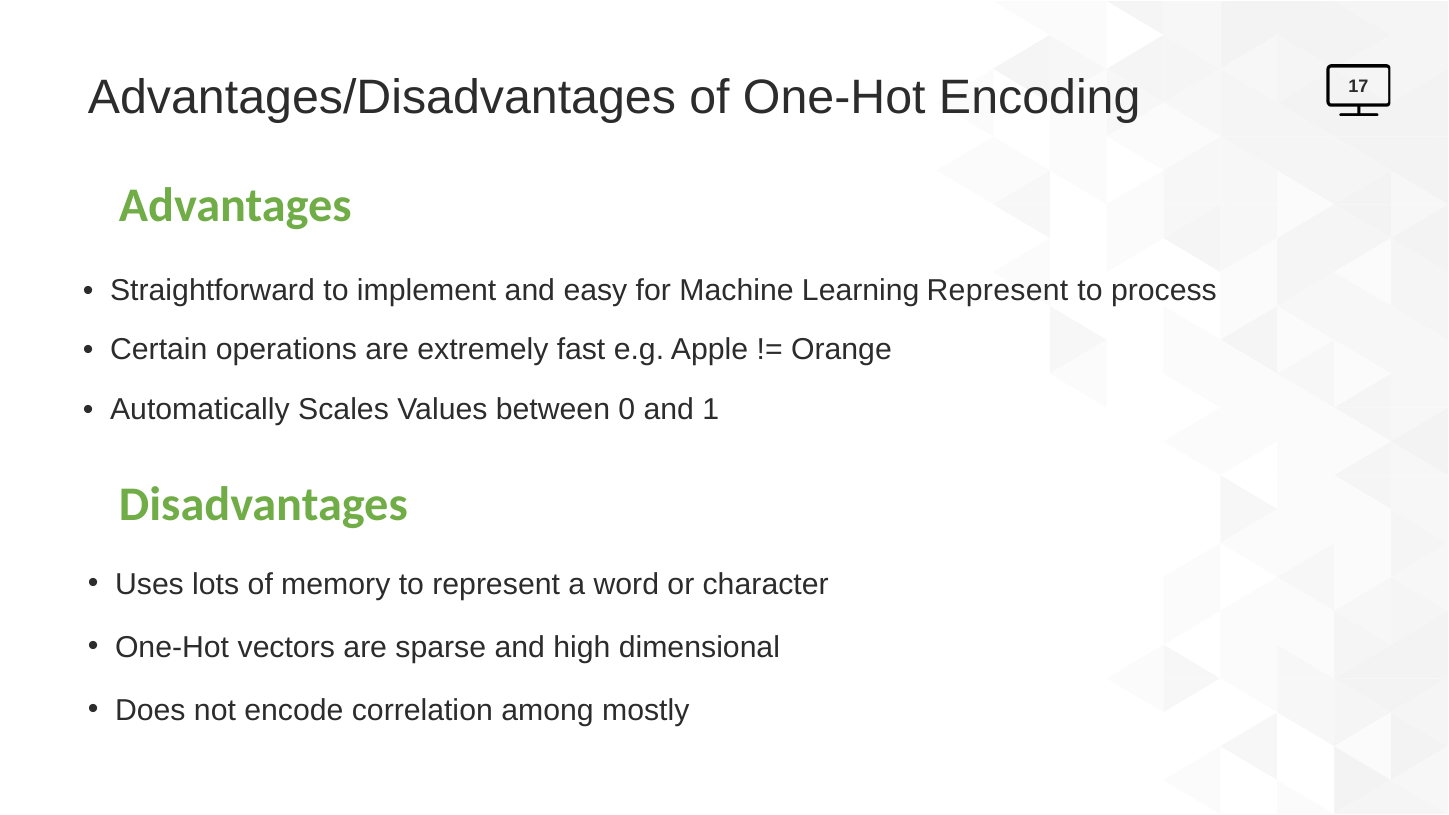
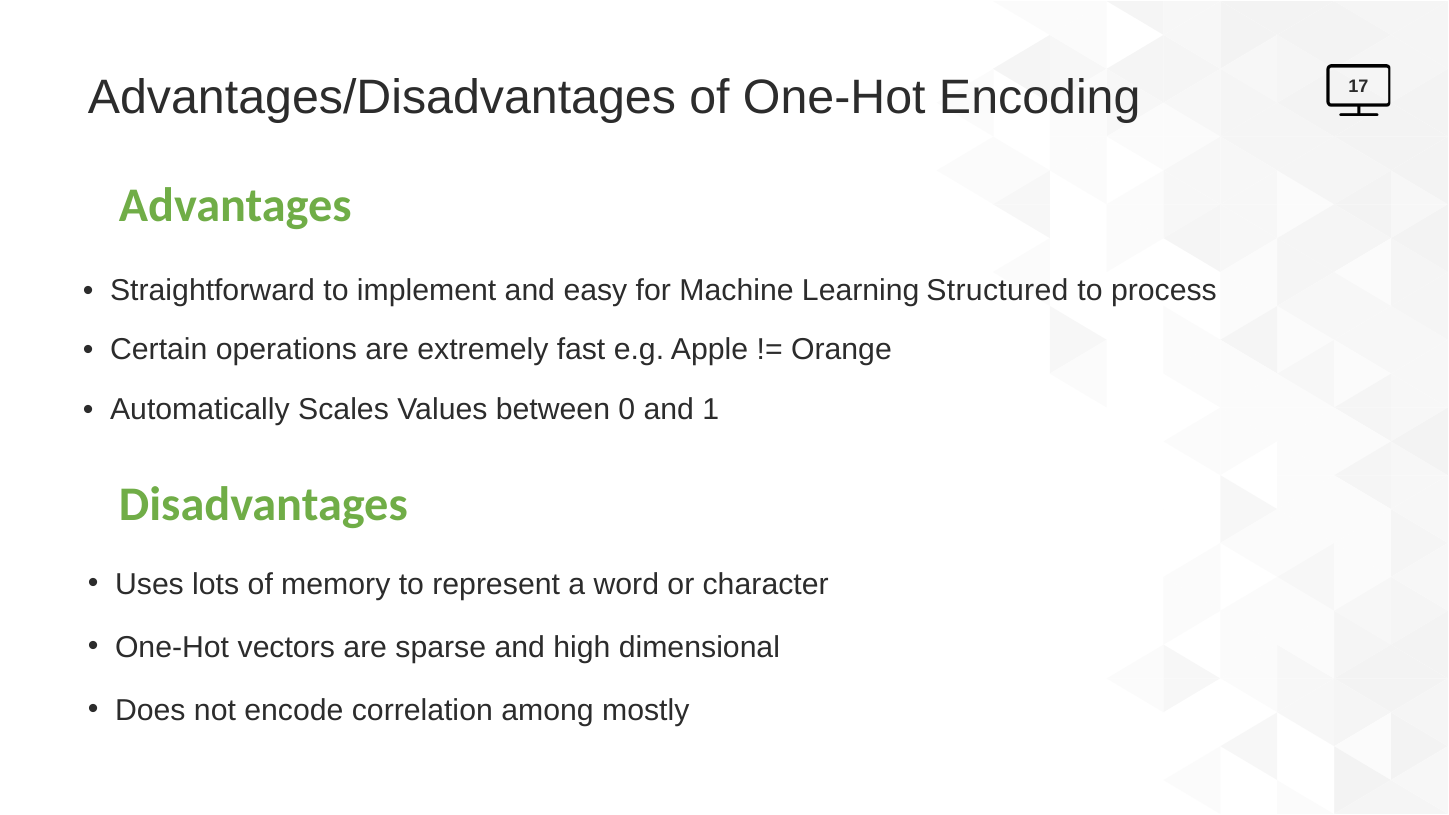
Learning Represent: Represent -> Structured (997, 291)
